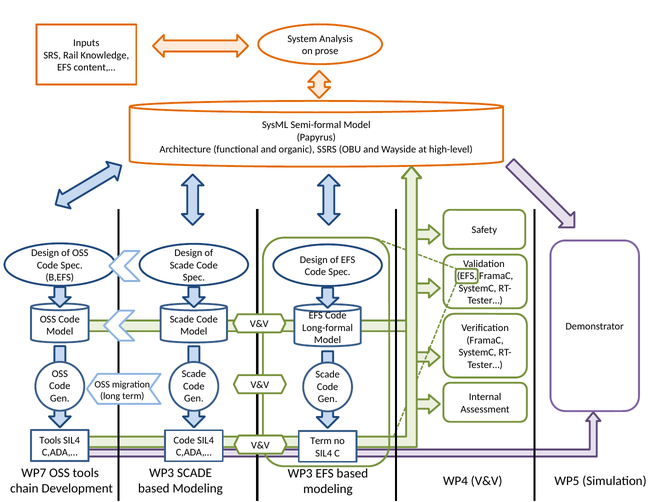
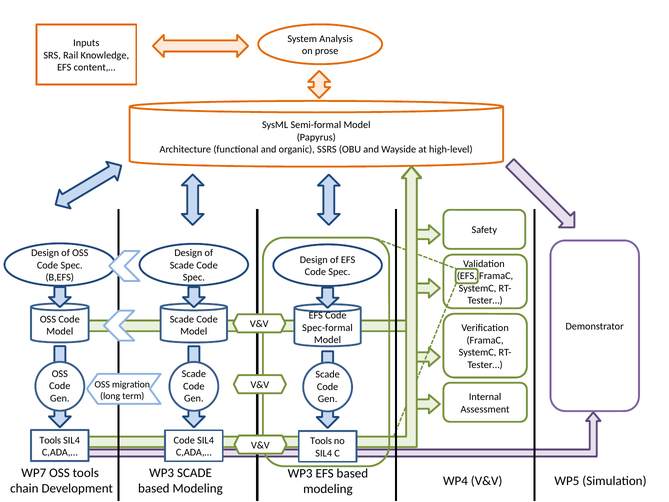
Long-formal: Long-formal -> Spec-formal (328, 328)
Term: Term -> Tools (321, 441)
